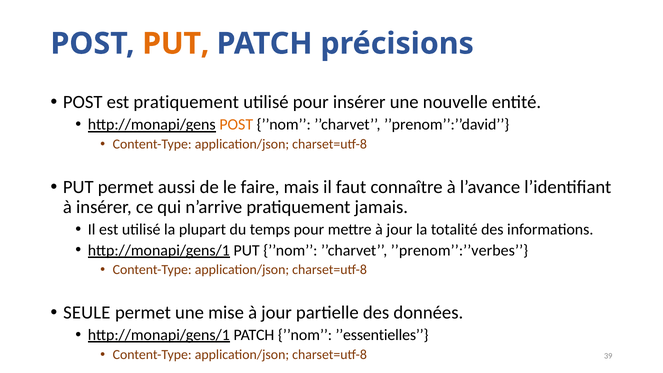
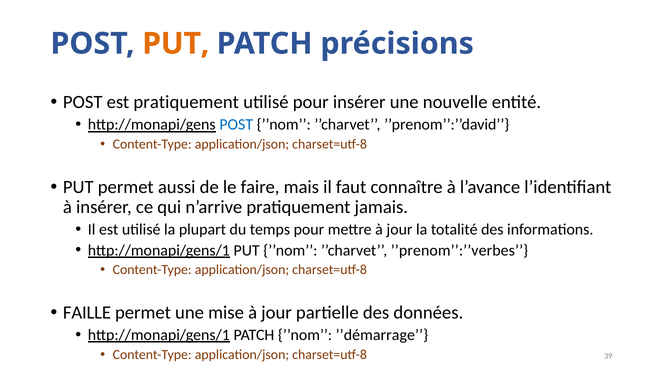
POST colour: orange -> blue (236, 125)
SEULE: SEULE -> FAILLE (87, 313)
’’essentielles: ’’essentielles -> ’’démarrage (382, 335)
